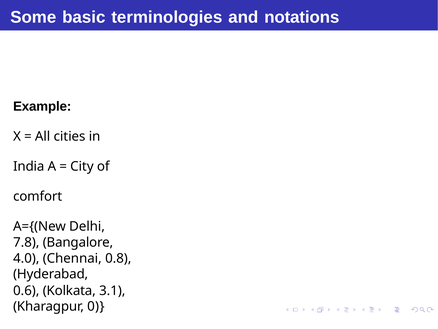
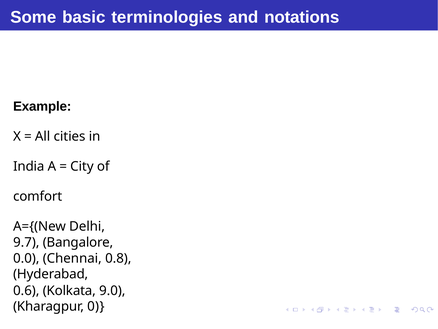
7.8: 7.8 -> 9.7 (26, 242)
4.0: 4.0 -> 0.0 (26, 258)
3.1: 3.1 -> 9.0 (112, 290)
